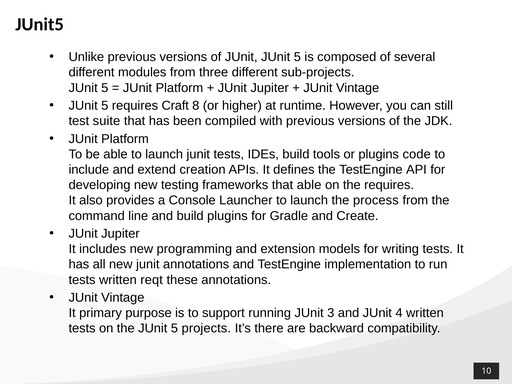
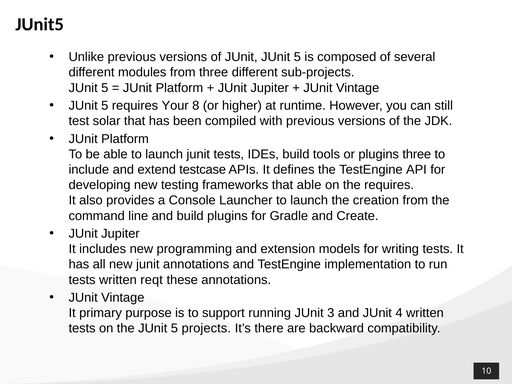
Craft: Craft -> Your (175, 106)
suite: suite -> solar (107, 121)
plugins code: code -> three (417, 154)
creation: creation -> testcase (203, 170)
process: process -> creation (376, 200)
